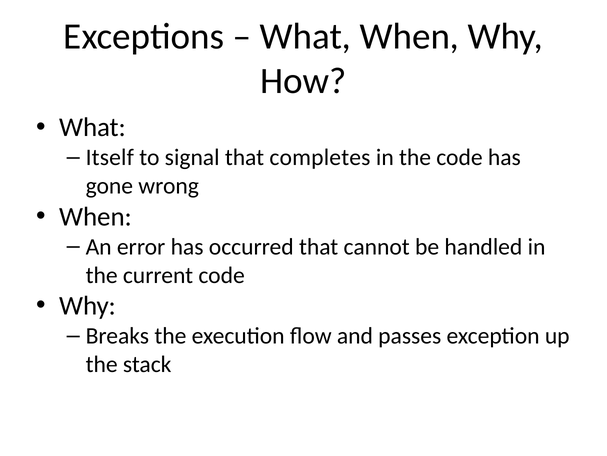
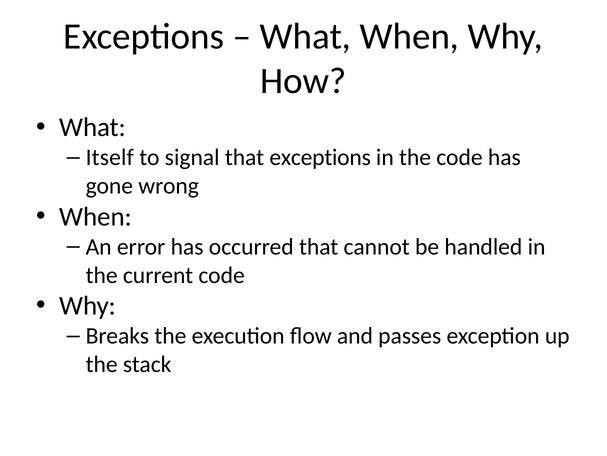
that completes: completes -> exceptions (320, 157)
